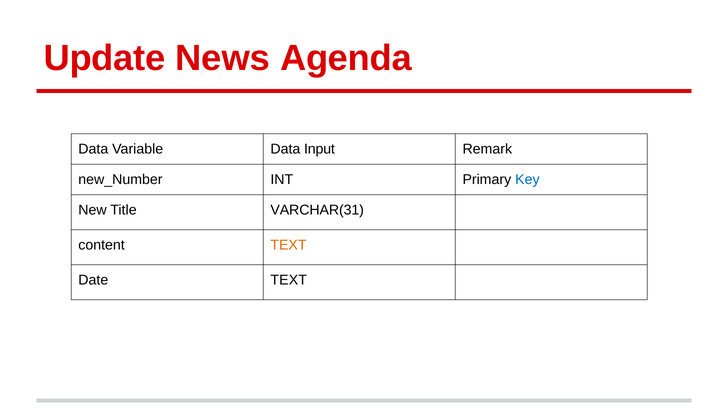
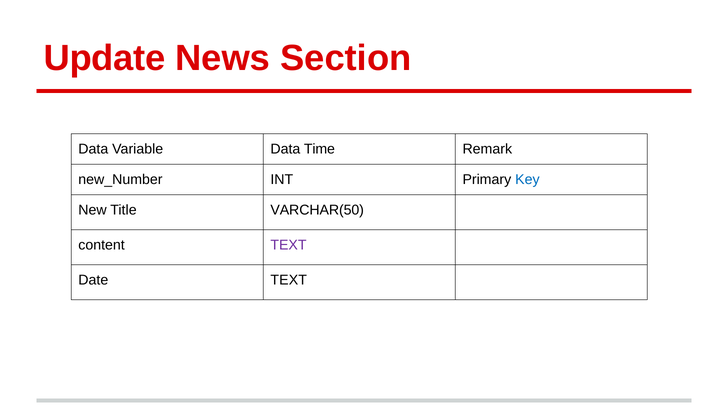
Agenda: Agenda -> Section (346, 58)
Input: Input -> Time (319, 149)
VARCHAR(31: VARCHAR(31 -> VARCHAR(50 (317, 210)
TEXT colour: orange -> purple (288, 245)
